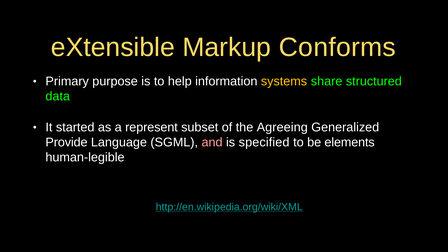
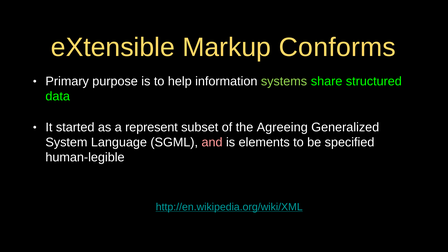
systems colour: yellow -> light green (284, 81)
Provide: Provide -> System (66, 142)
specified: specified -> elements (264, 142)
elements: elements -> specified (350, 142)
